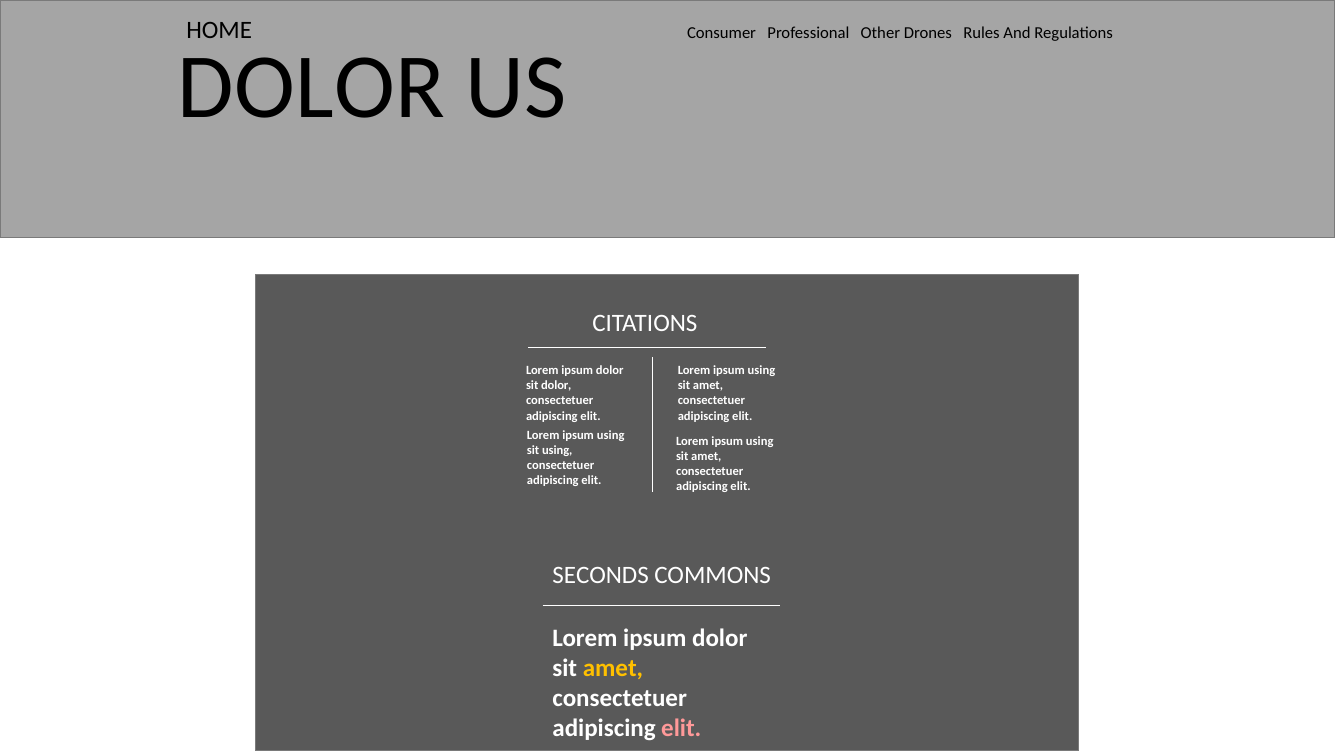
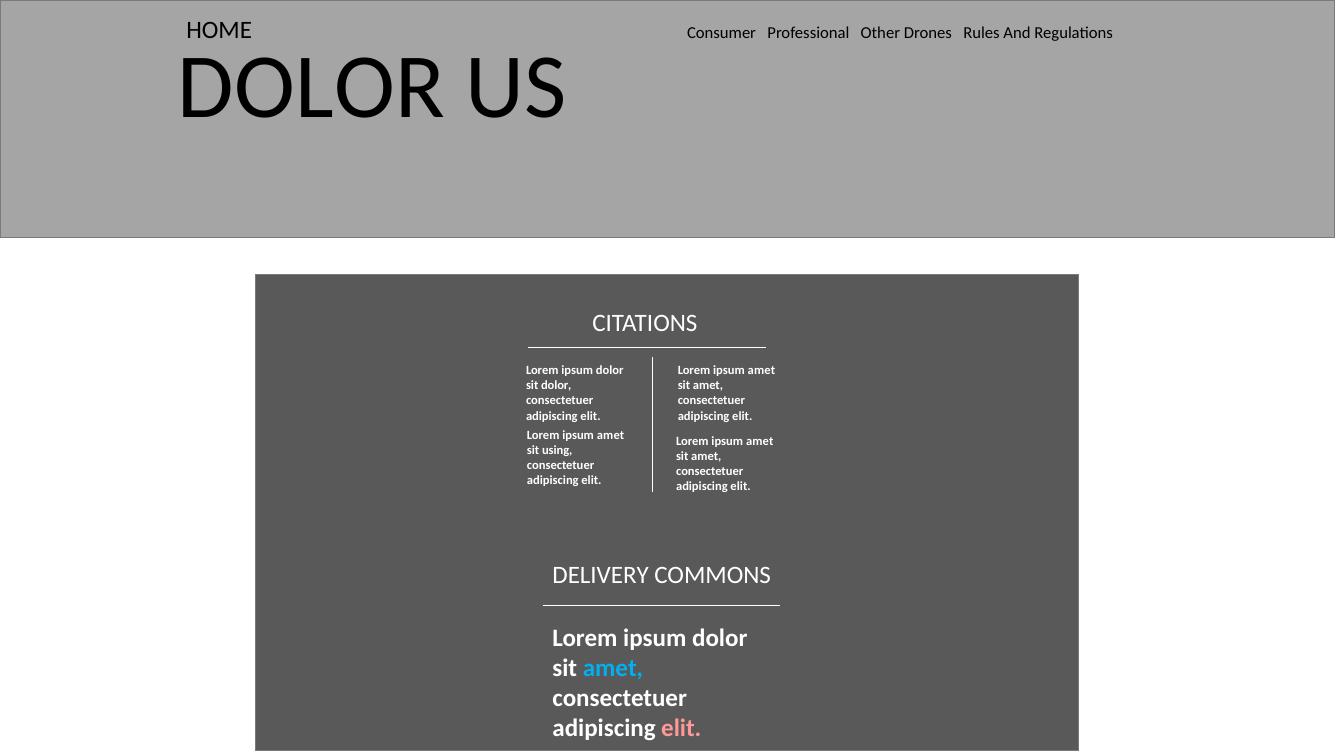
using: using -> amet (761, 371)
using: using -> amet (611, 435)
using: using -> amet (760, 441)
SECONDS: SECONDS -> DELIVERY (601, 575)
amet colour: yellow -> light blue (613, 668)
